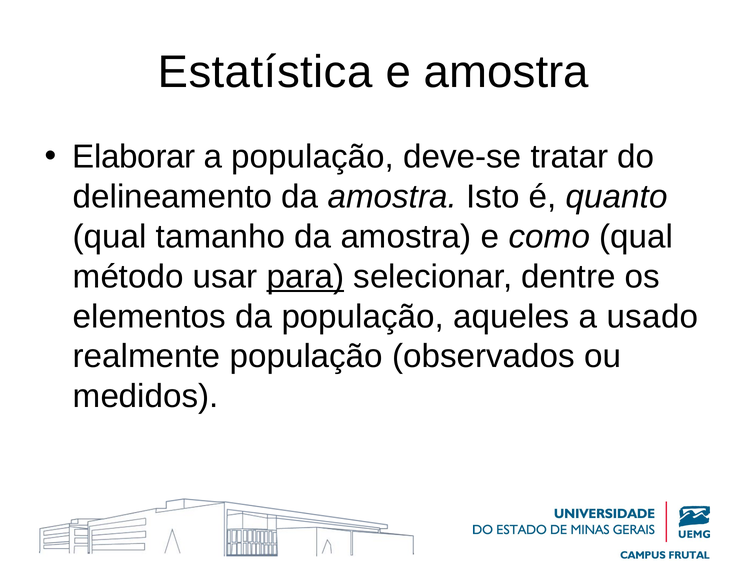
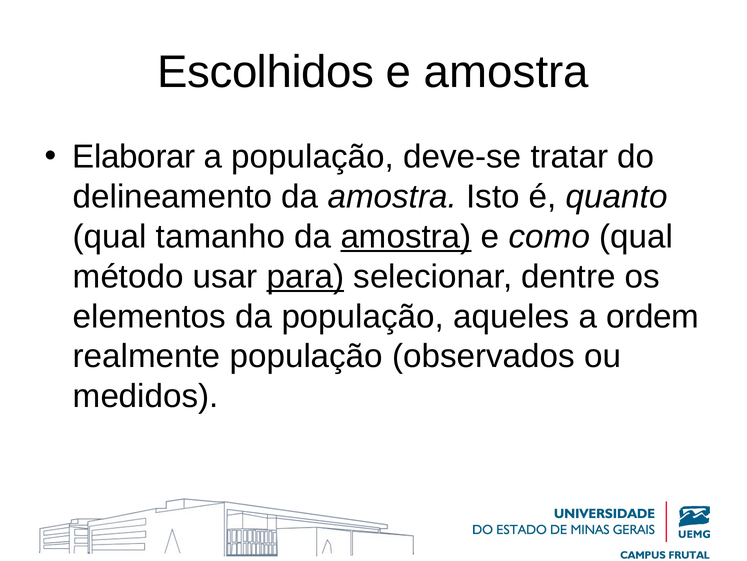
Estatística: Estatística -> Escolhidos (266, 72)
amostra underline: none -> present (406, 236)
usado: usado -> ordem (653, 316)
